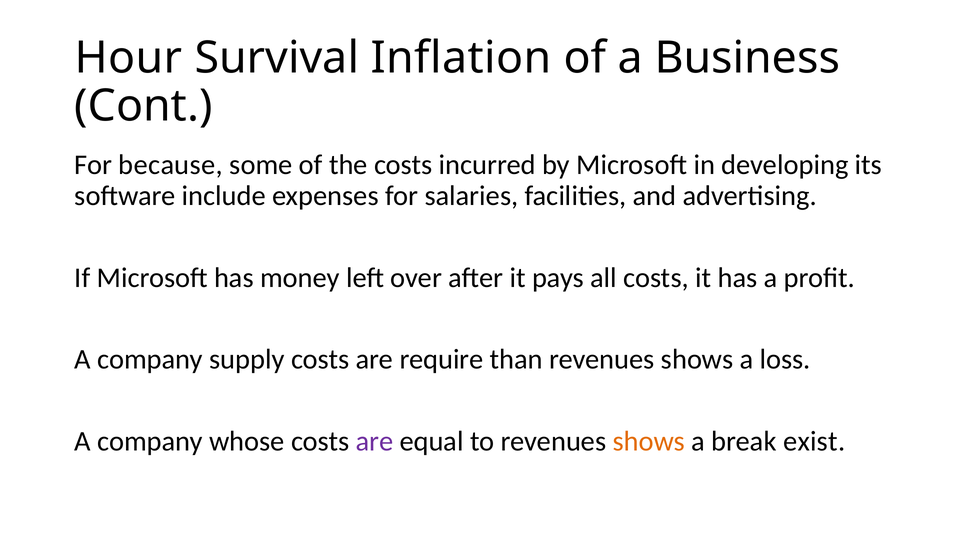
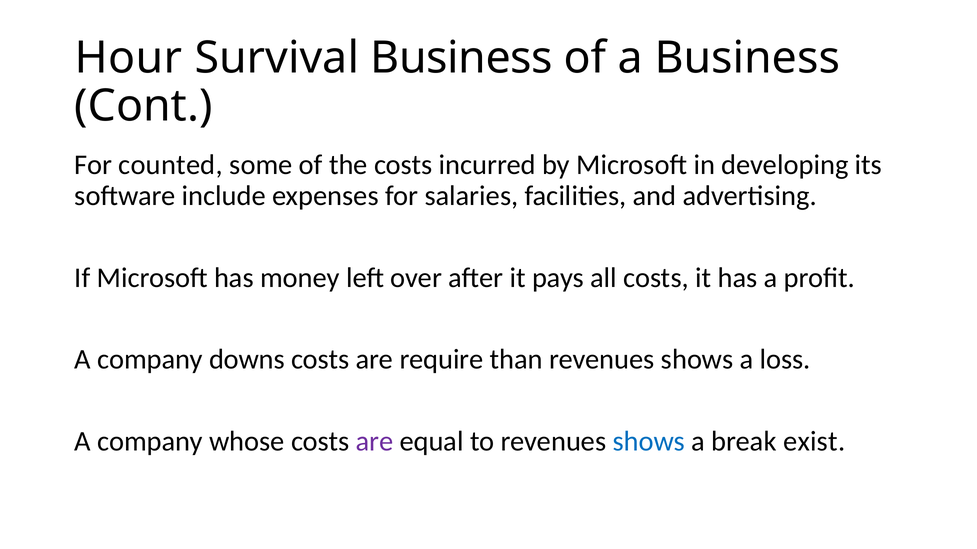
Survival Inflation: Inflation -> Business (462, 58)
because: because -> counted (171, 165)
supply: supply -> downs (247, 360)
shows colour: orange -> blue (649, 442)
